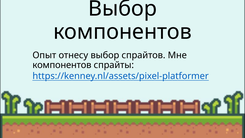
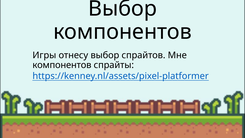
Опыт: Опыт -> Игры (44, 55)
